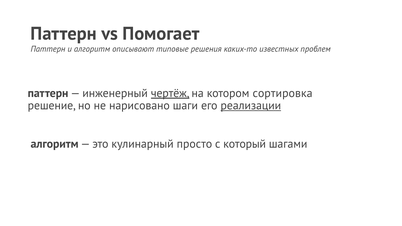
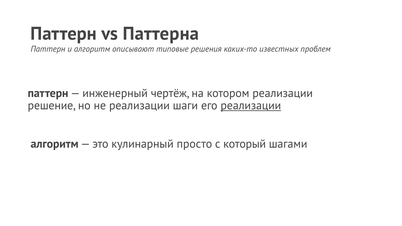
Помогает: Помогает -> Паттерна (161, 34)
чертёж underline: present -> none (170, 93)
котором сортировка: сортировка -> реализации (283, 93)
не нарисовано: нарисовано -> реализации (139, 106)
